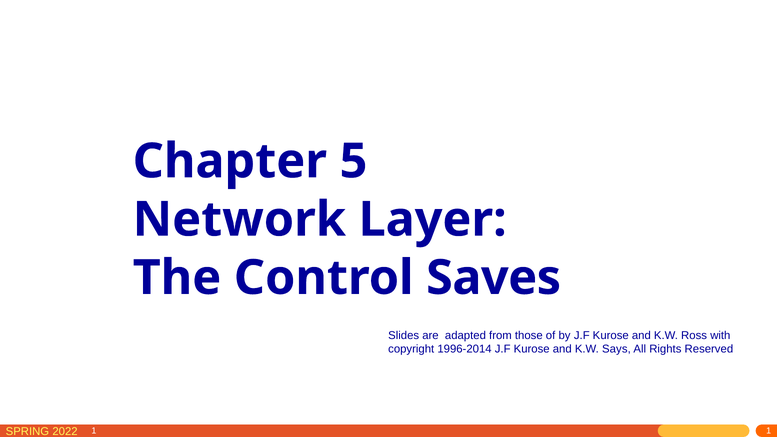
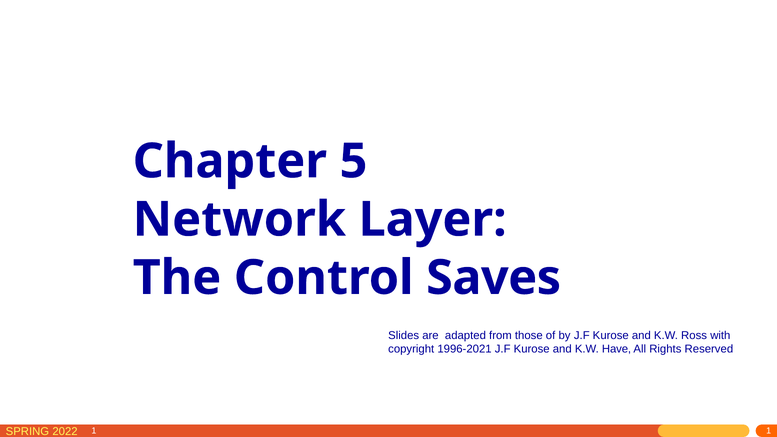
1996-2014: 1996-2014 -> 1996-2021 (465, 349)
Says: Says -> Have (617, 349)
